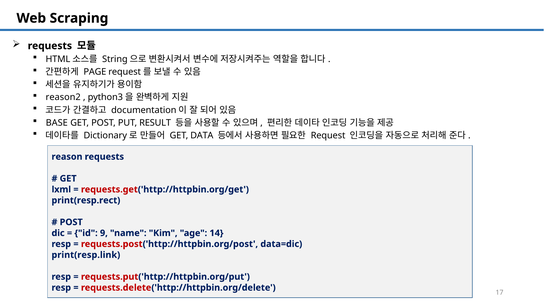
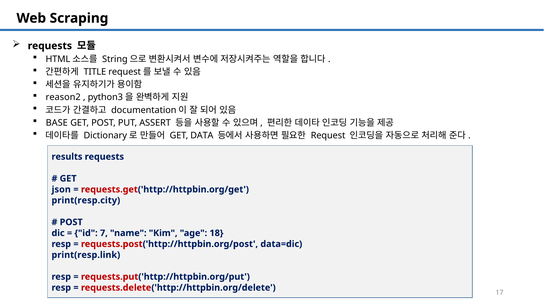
PAGE: PAGE -> TITLE (95, 72)
RESULT: RESULT -> ASSERT (155, 123)
reason: reason -> results (67, 156)
lxml: lxml -> json (61, 189)
print(resp.rect: print(resp.rect -> print(resp.city (86, 200)
9: 9 -> 7 (104, 233)
14: 14 -> 18 (216, 233)
